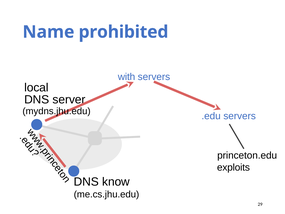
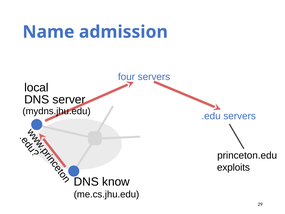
prohibited: prohibited -> admission (123, 32)
with: with -> four (126, 77)
